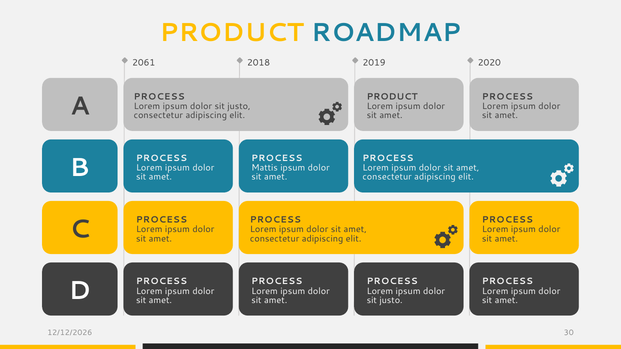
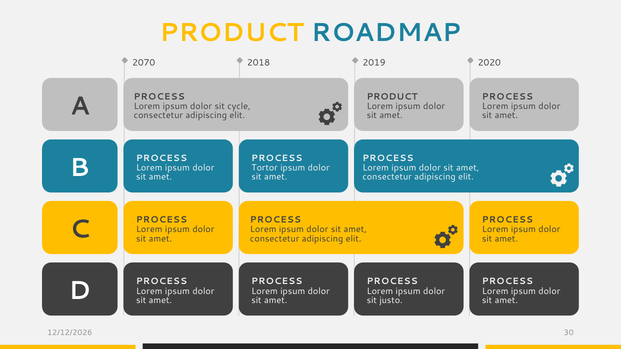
2061: 2061 -> 2070 (144, 63)
justo: justo -> cycle (239, 107)
Mattis: Mattis -> Tortor (265, 168)
